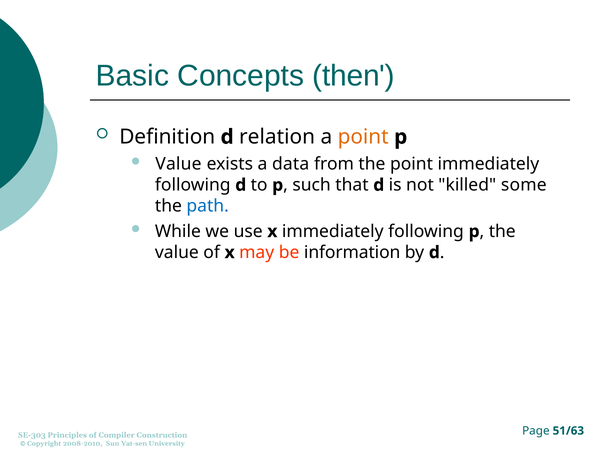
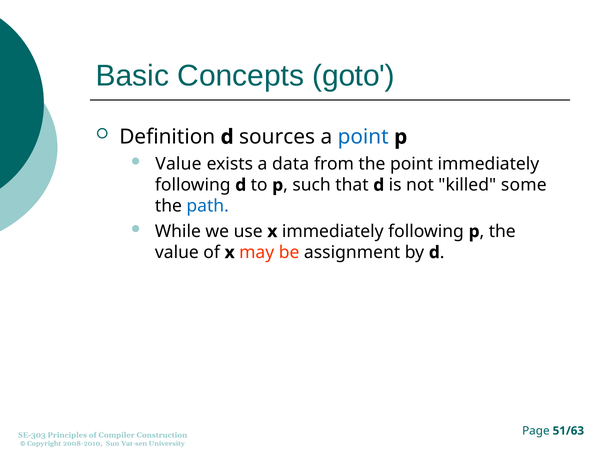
then: then -> goto (354, 76)
relation: relation -> sources (277, 137)
point colour: orange -> blue (363, 137)
information: information -> assignment (352, 252)
